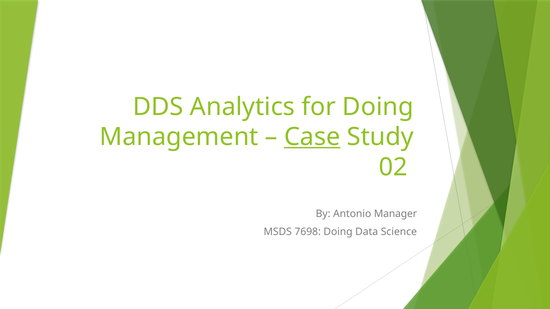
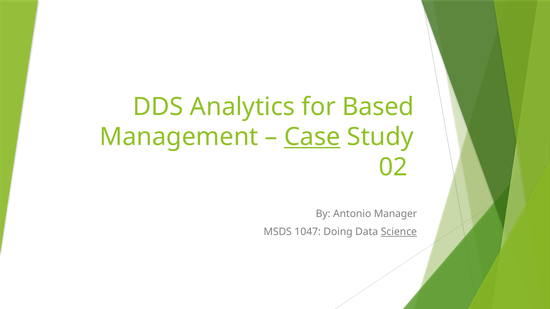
for Doing: Doing -> Based (378, 107)
7698: 7698 -> 1047 (308, 232)
Science underline: none -> present (399, 232)
